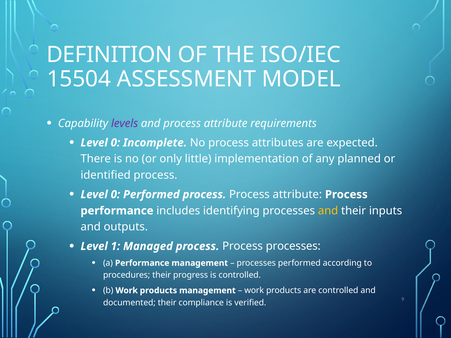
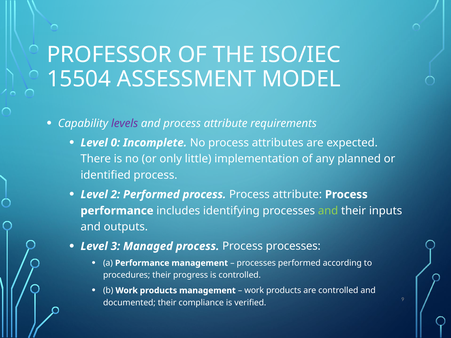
DEFINITION: DEFINITION -> PROFESSOR (109, 55)
0: 0 -> 2 (115, 195)
and colour: yellow -> light green (328, 211)
1: 1 -> 3 (115, 246)
